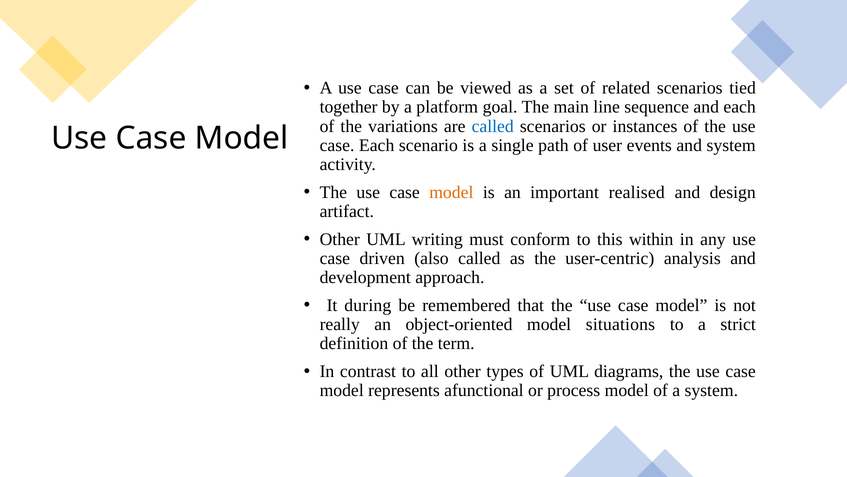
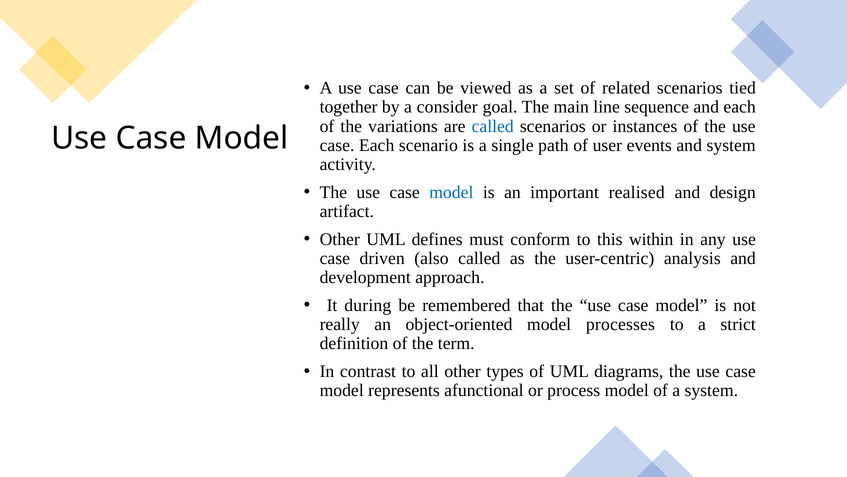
platform: platform -> consider (447, 107)
model colour: orange -> blue (451, 192)
writing: writing -> defines (437, 239)
situations: situations -> processes (620, 324)
